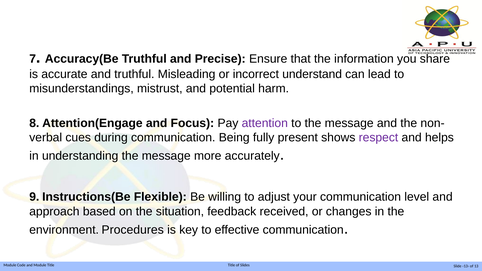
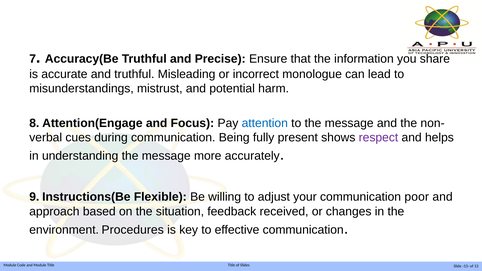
understand: understand -> monologue (312, 74)
attention colour: purple -> blue (265, 123)
level: level -> poor (417, 197)
